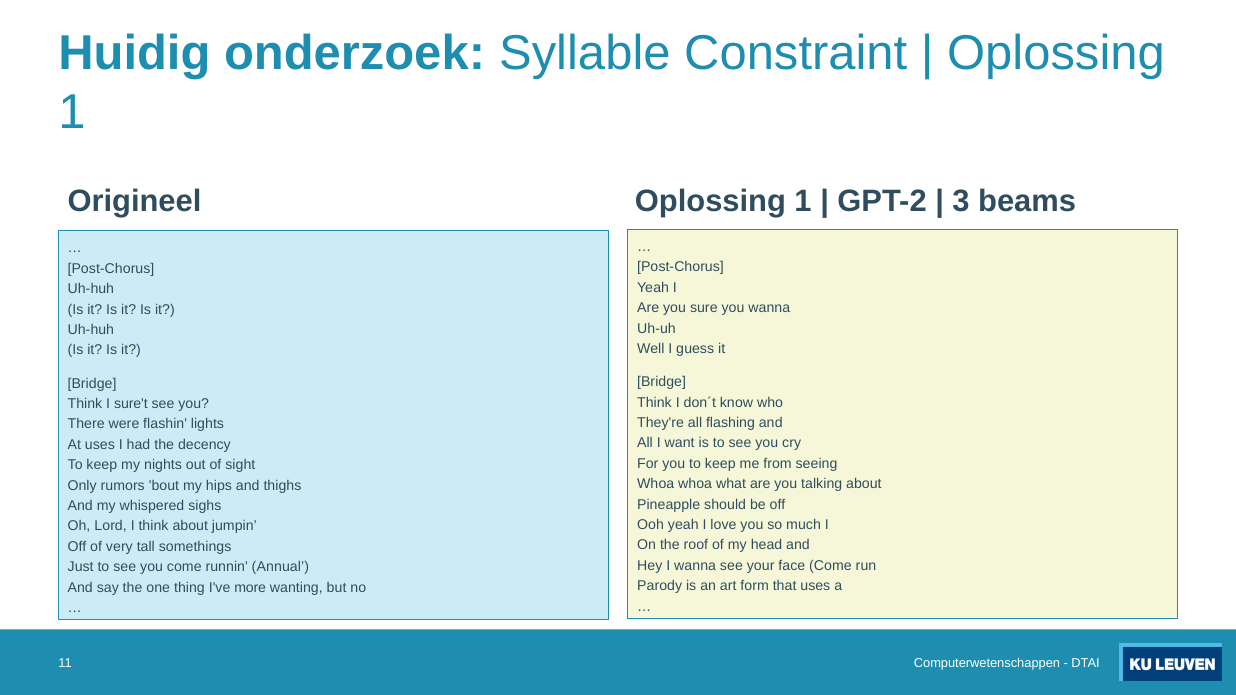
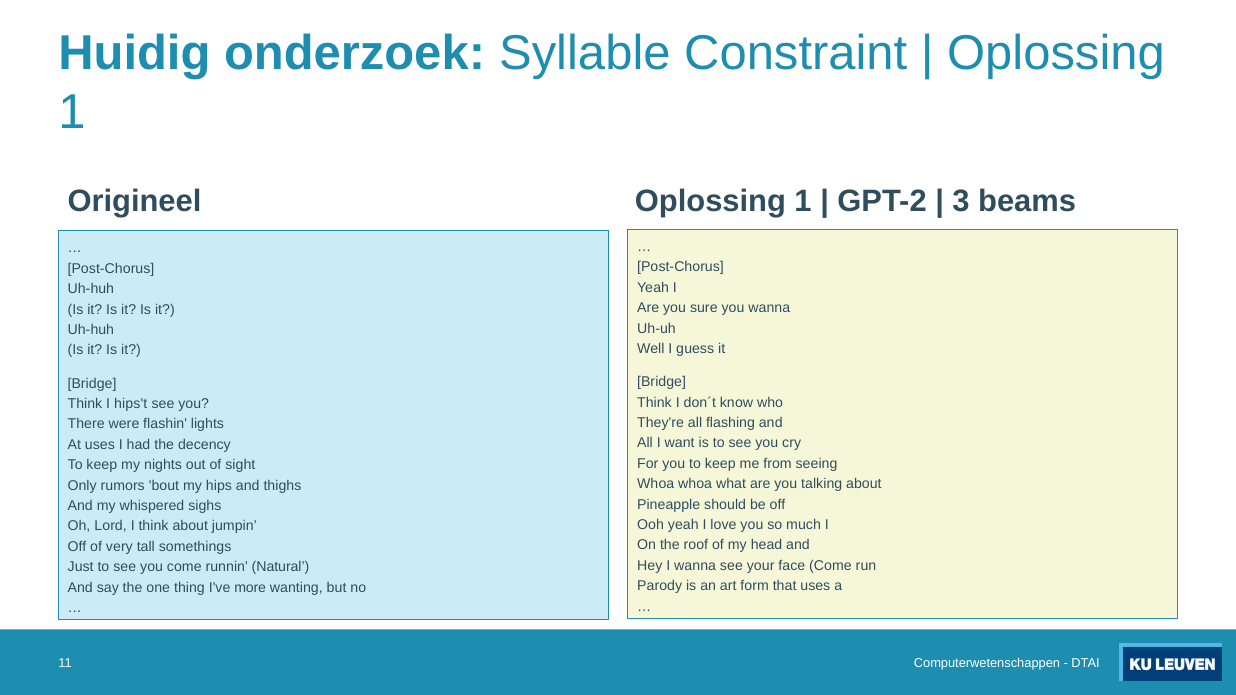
sure't: sure't -> hips't (131, 404)
Annual: Annual -> Natural (281, 567)
